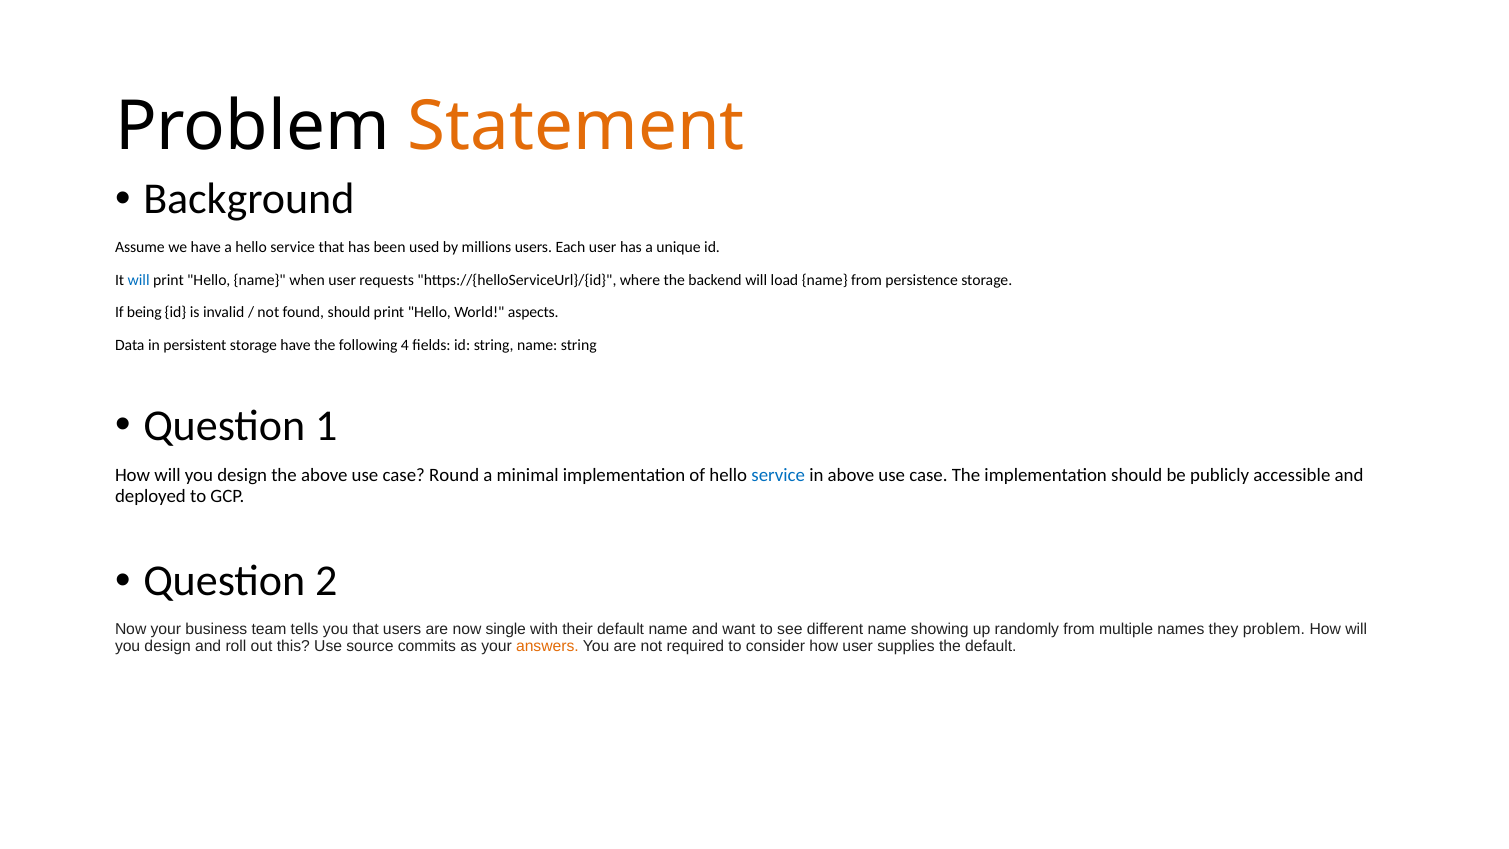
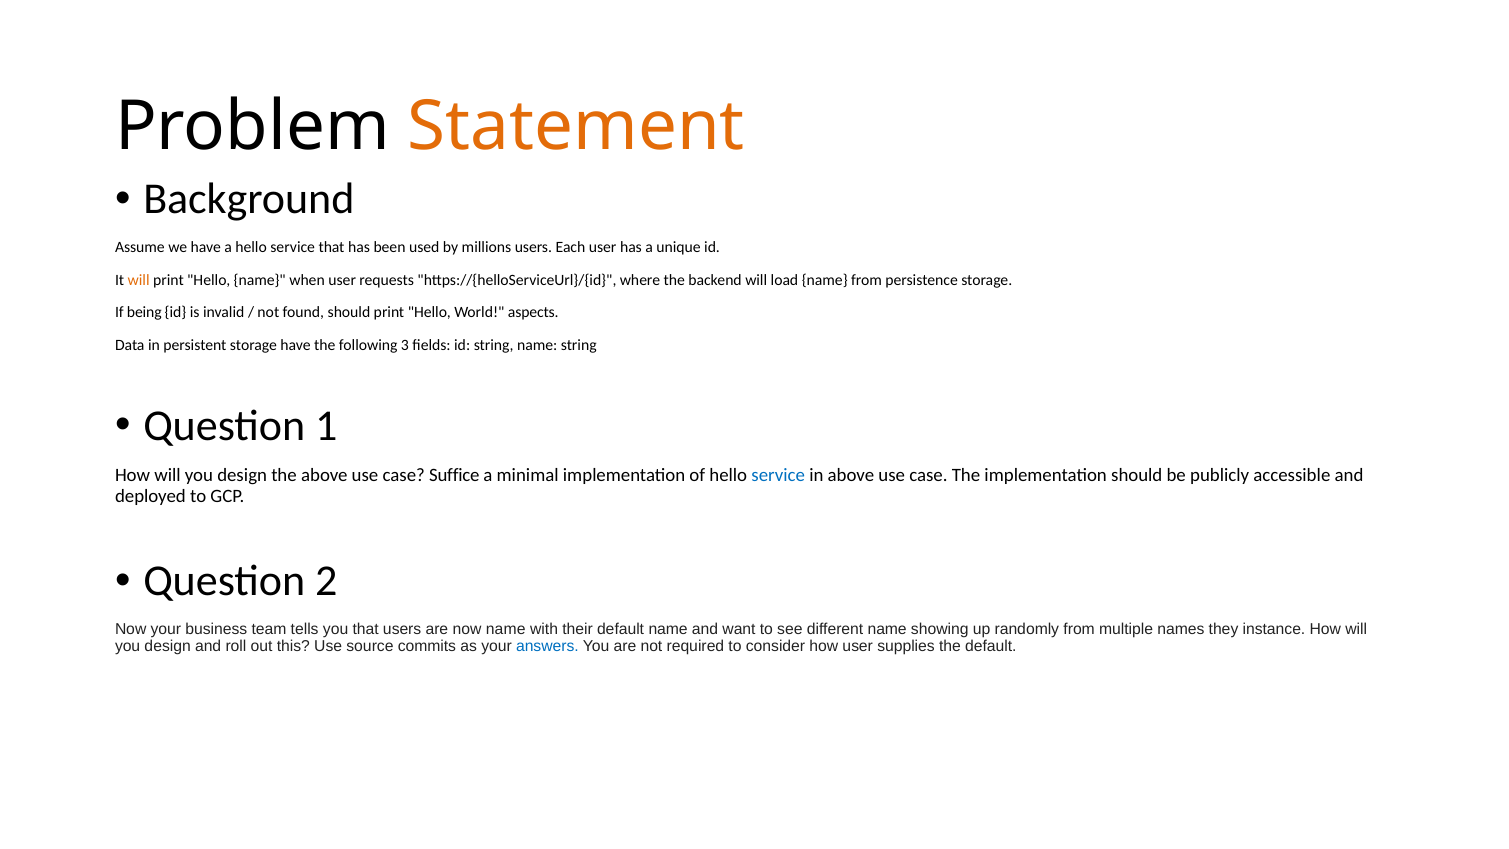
will colour: blue -> orange (139, 280)
4: 4 -> 3 (405, 345)
Round: Round -> Suffice (454, 475)
now single: single -> name (506, 629)
they problem: problem -> instance (1274, 629)
answers colour: orange -> blue (547, 646)
